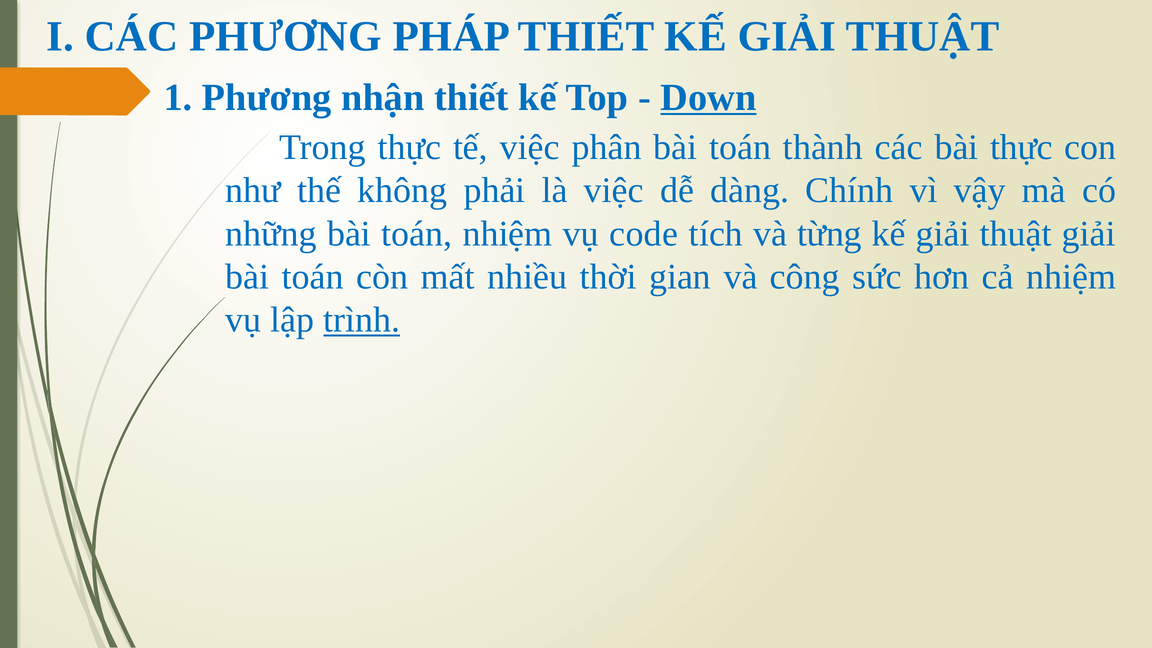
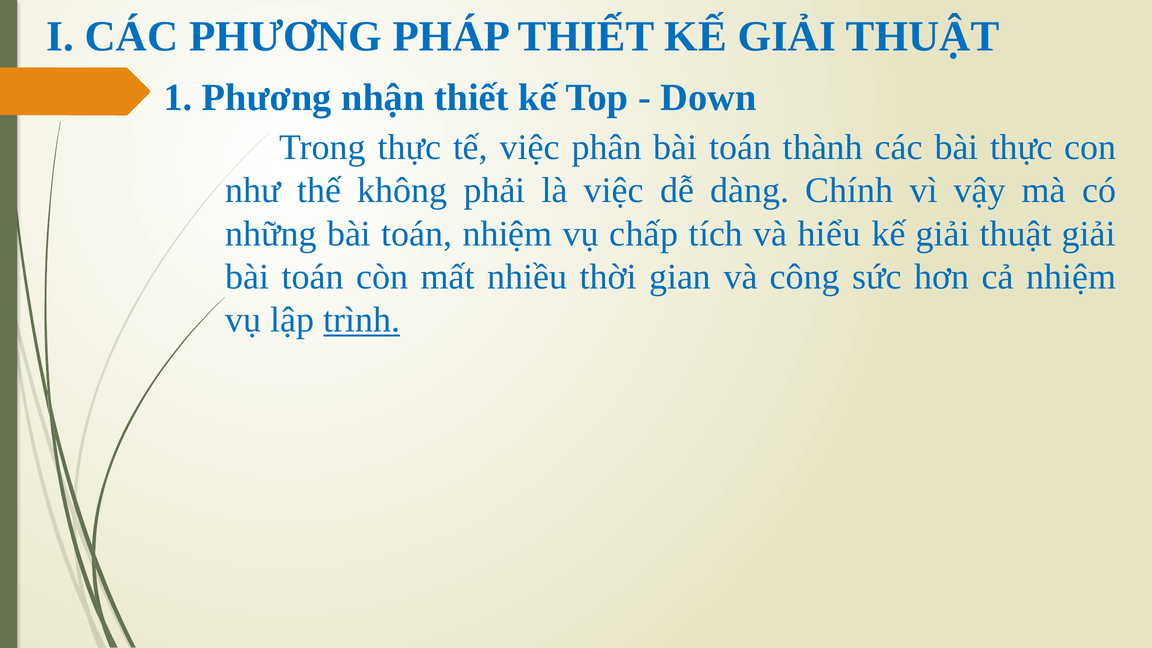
Down underline: present -> none (708, 97)
code: code -> chấp (644, 234)
từng: từng -> hiểu (829, 234)
